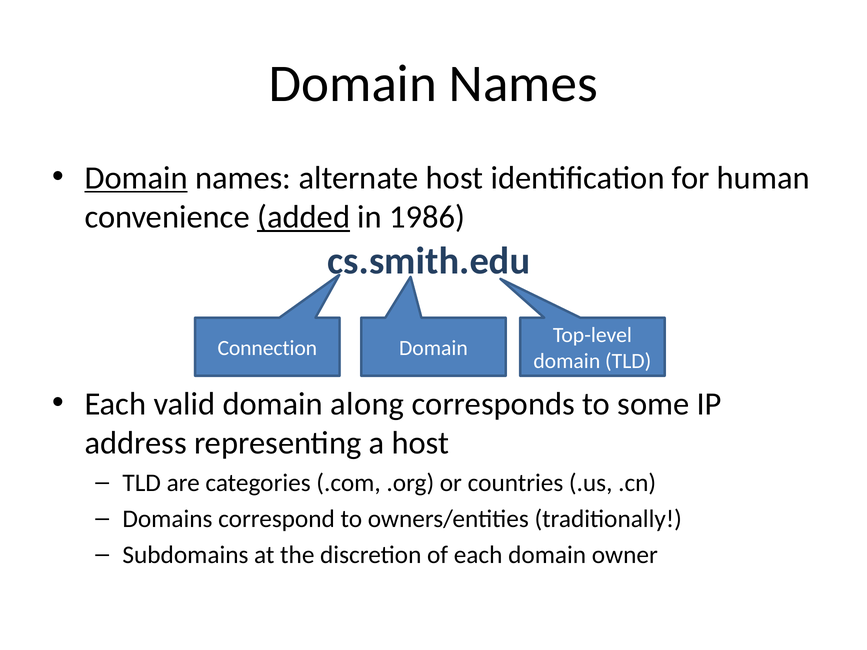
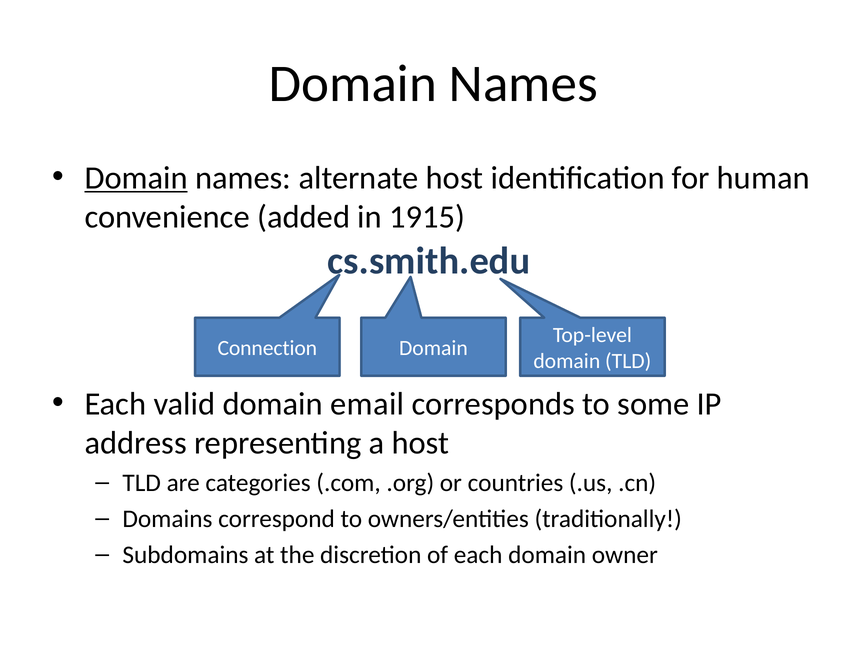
added underline: present -> none (304, 217)
1986: 1986 -> 1915 (427, 217)
along: along -> email (367, 404)
